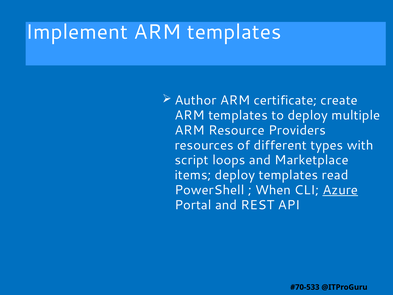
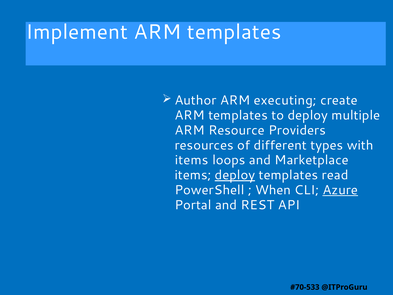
certificate: certificate -> executing (285, 100)
script: script -> items (192, 160)
deploy underline: none -> present (235, 175)
